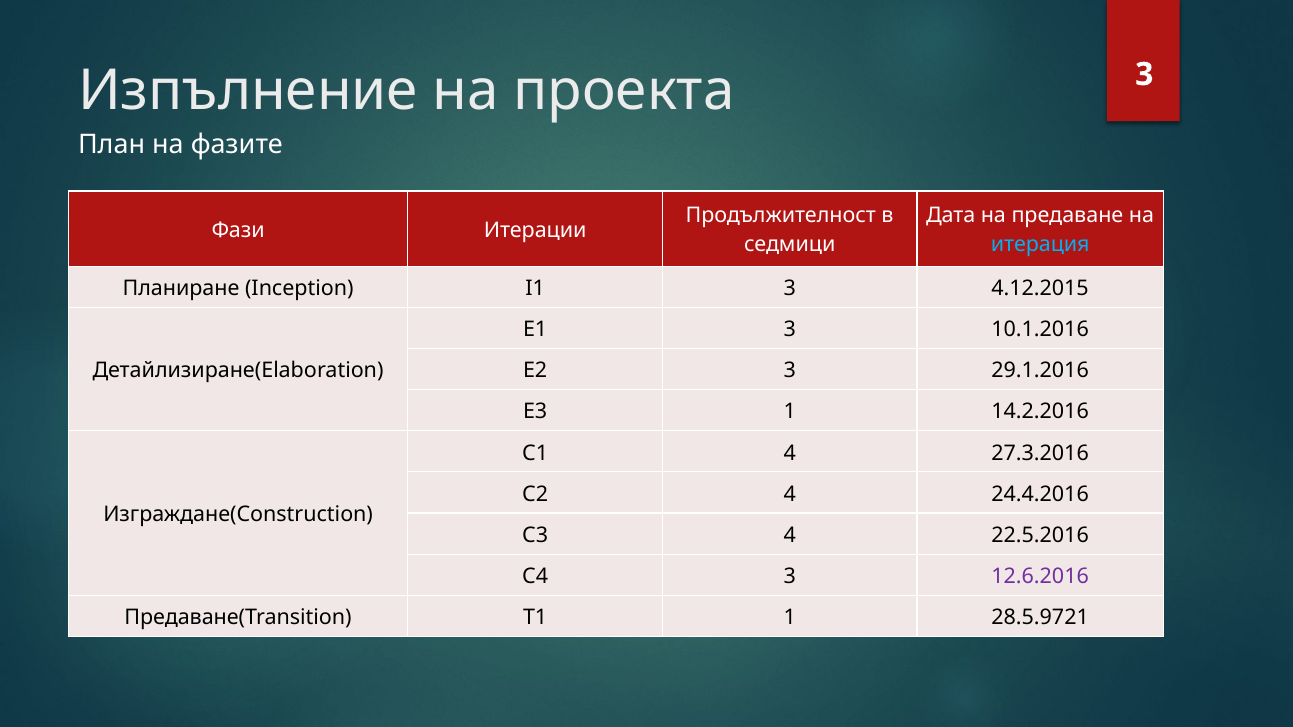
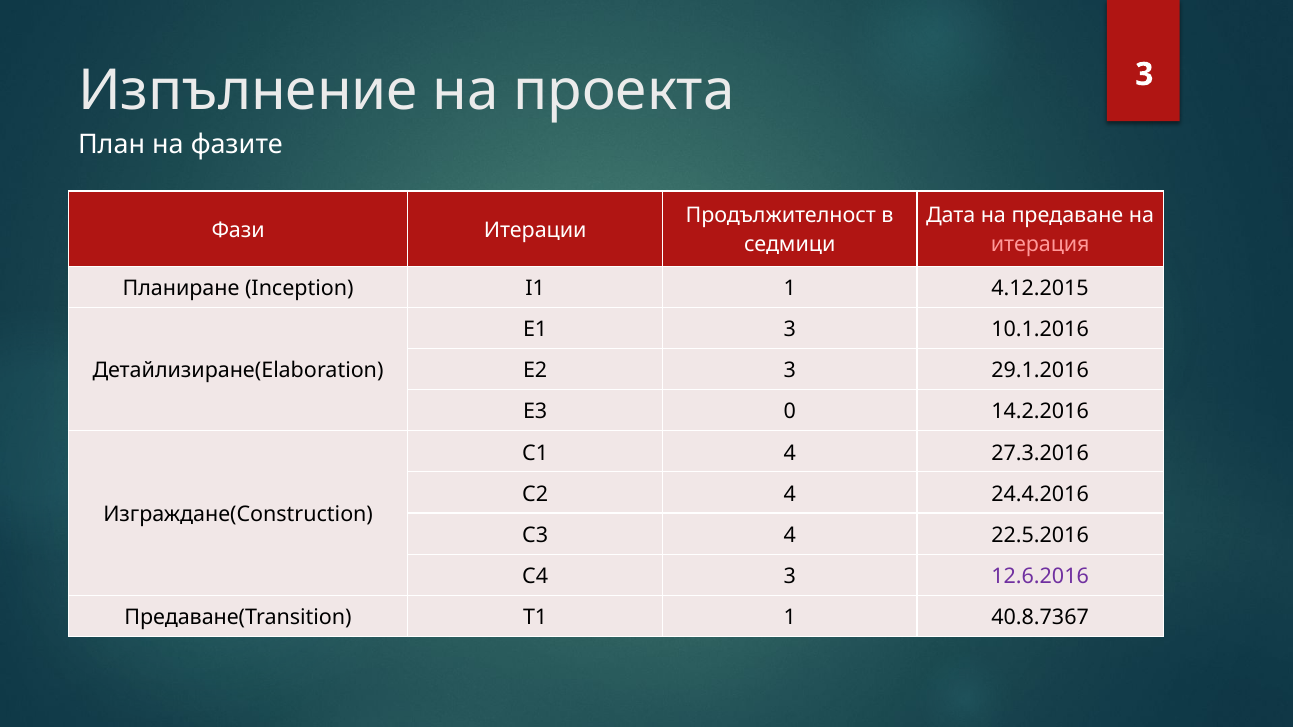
итерация colour: light blue -> pink (1040, 245)
I1 3: 3 -> 1 (790, 289)
E3 1: 1 -> 0 (790, 412)
28.5.9721: 28.5.9721 -> 40.8.7367 (1040, 618)
